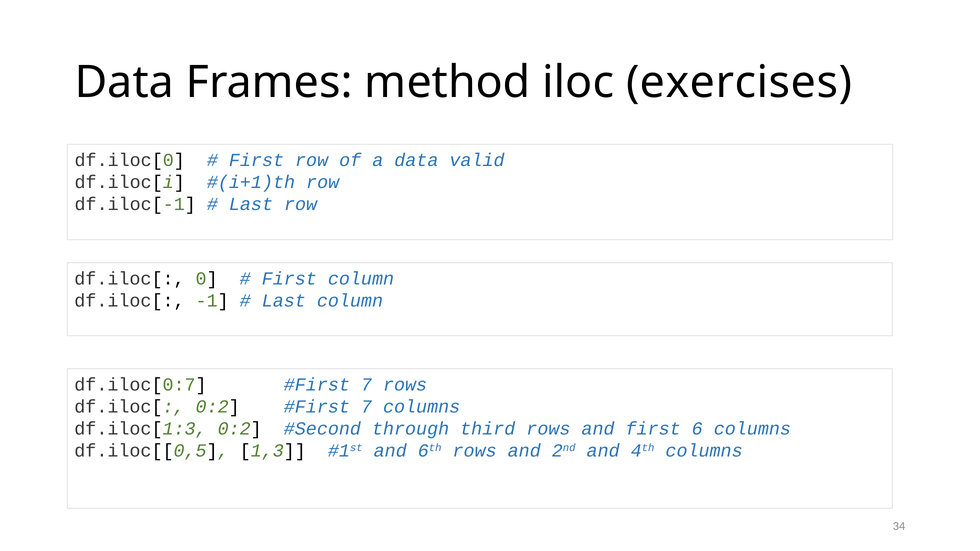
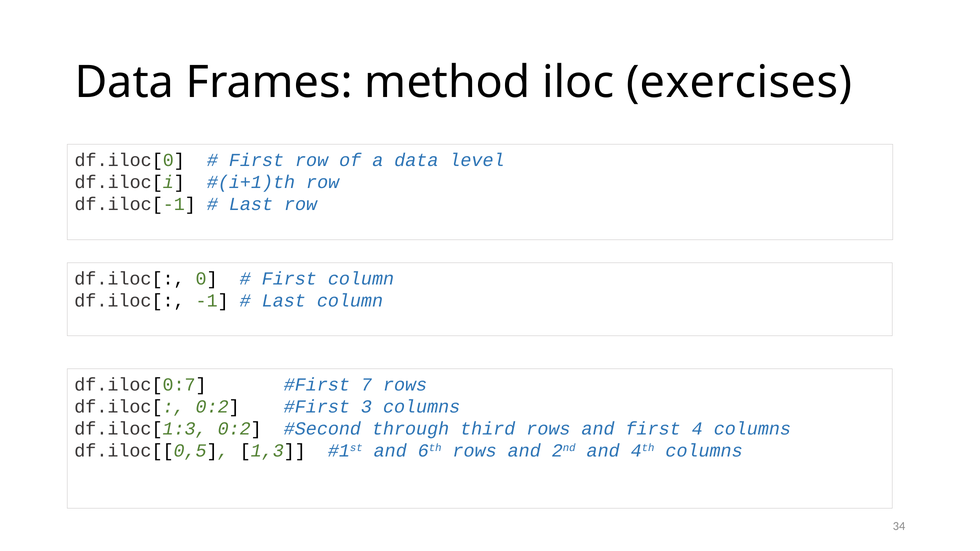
valid: valid -> level (477, 160)
7: 7 -> 3 (366, 407)
6: 6 -> 4 (697, 429)
